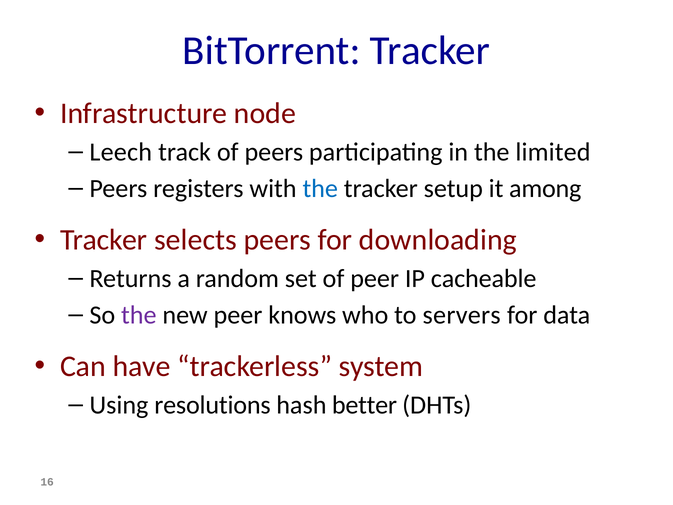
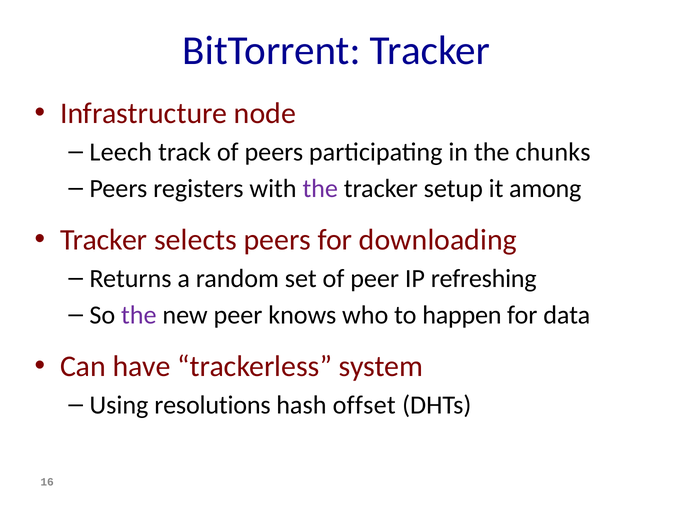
limited: limited -> chunks (553, 152)
the colour: blue -> purple (320, 188)
cacheable: cacheable -> refreshing (484, 278)
servers: servers -> happen (462, 315)
better: better -> offset (364, 405)
